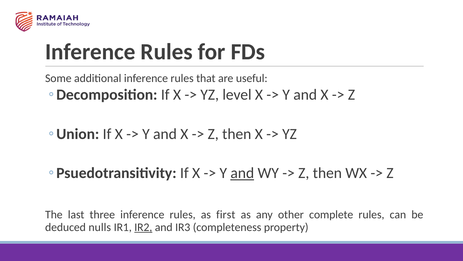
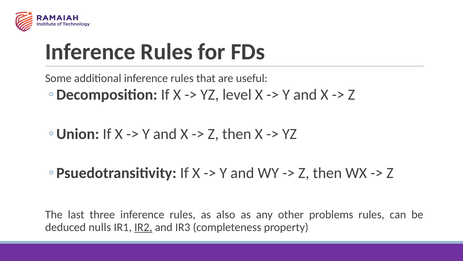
and underline: present -> none (242, 173)
first: first -> also (226, 214)
complete: complete -> problems (331, 214)
